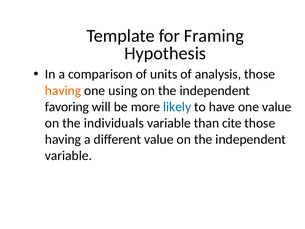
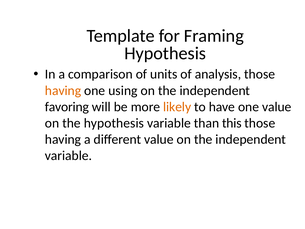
likely colour: blue -> orange (177, 107)
the individuals: individuals -> hypothesis (114, 123)
cite: cite -> this (232, 123)
